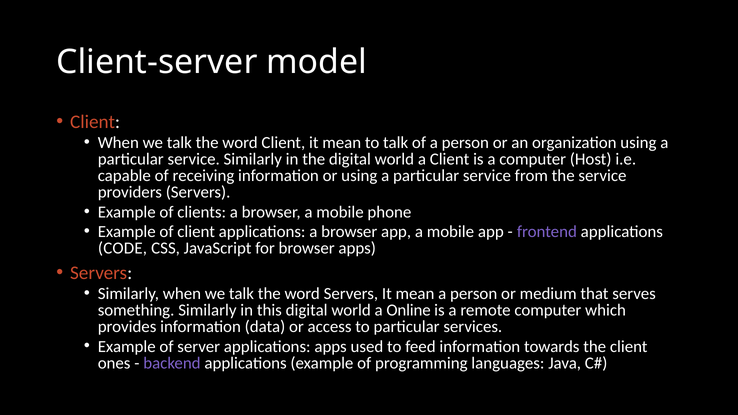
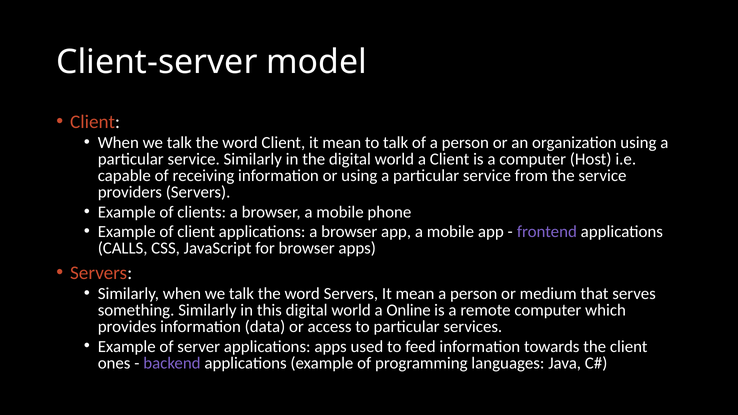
CODE: CODE -> CALLS (123, 248)
